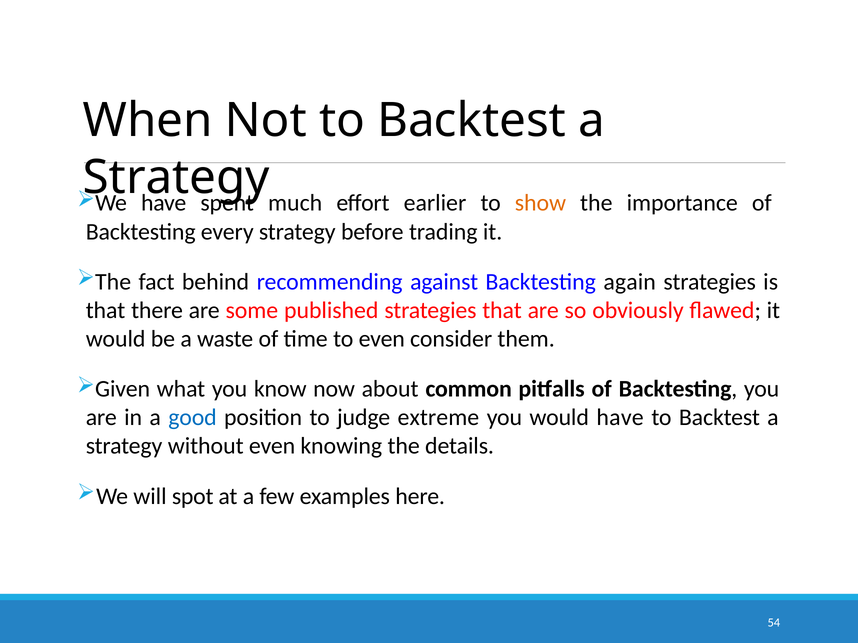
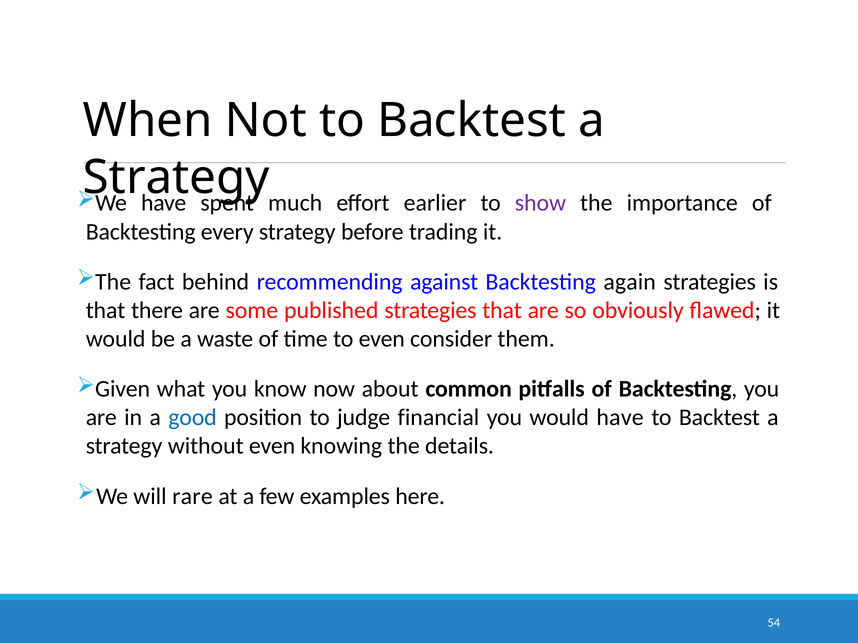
show colour: orange -> purple (540, 203)
extreme: extreme -> financial (438, 418)
spot: spot -> rare (192, 497)
